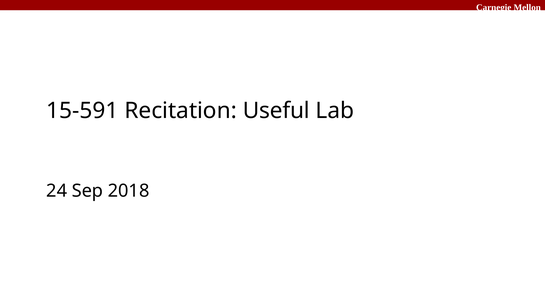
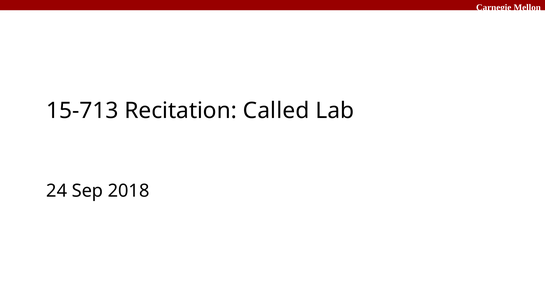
15-591: 15-591 -> 15-713 (82, 111)
Useful: Useful -> Called (276, 111)
